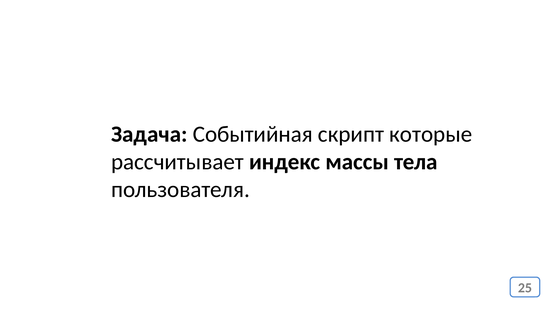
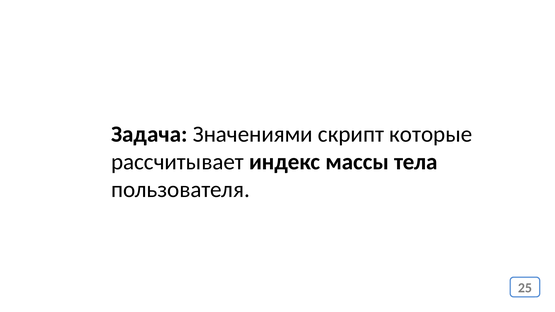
Событийная: Событийная -> Значениями (253, 134)
